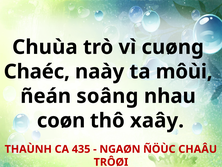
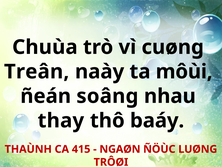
Chaéc: Chaéc -> Treân (37, 71)
coøn: coøn -> thay (61, 120)
xaây: xaây -> baáy (157, 120)
435: 435 -> 415 (81, 149)
CHAÂU: CHAÂU -> LUØNG (198, 149)
